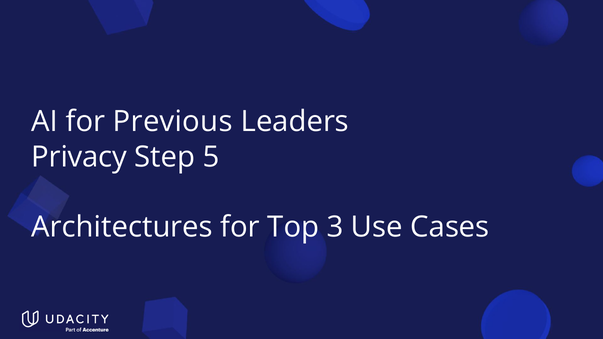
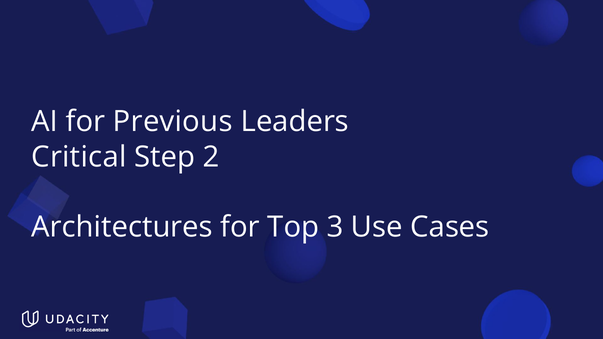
Privacy: Privacy -> Critical (79, 157)
5: 5 -> 2 (211, 157)
